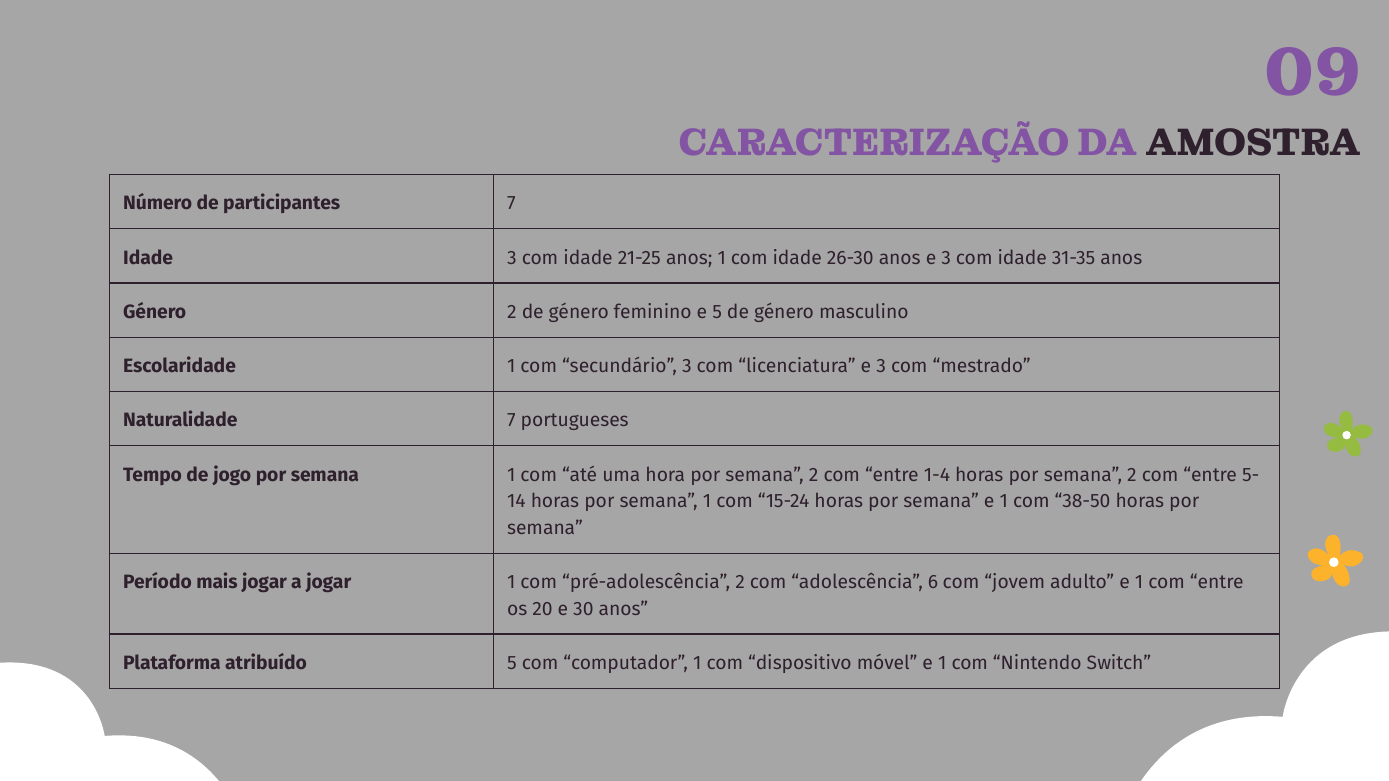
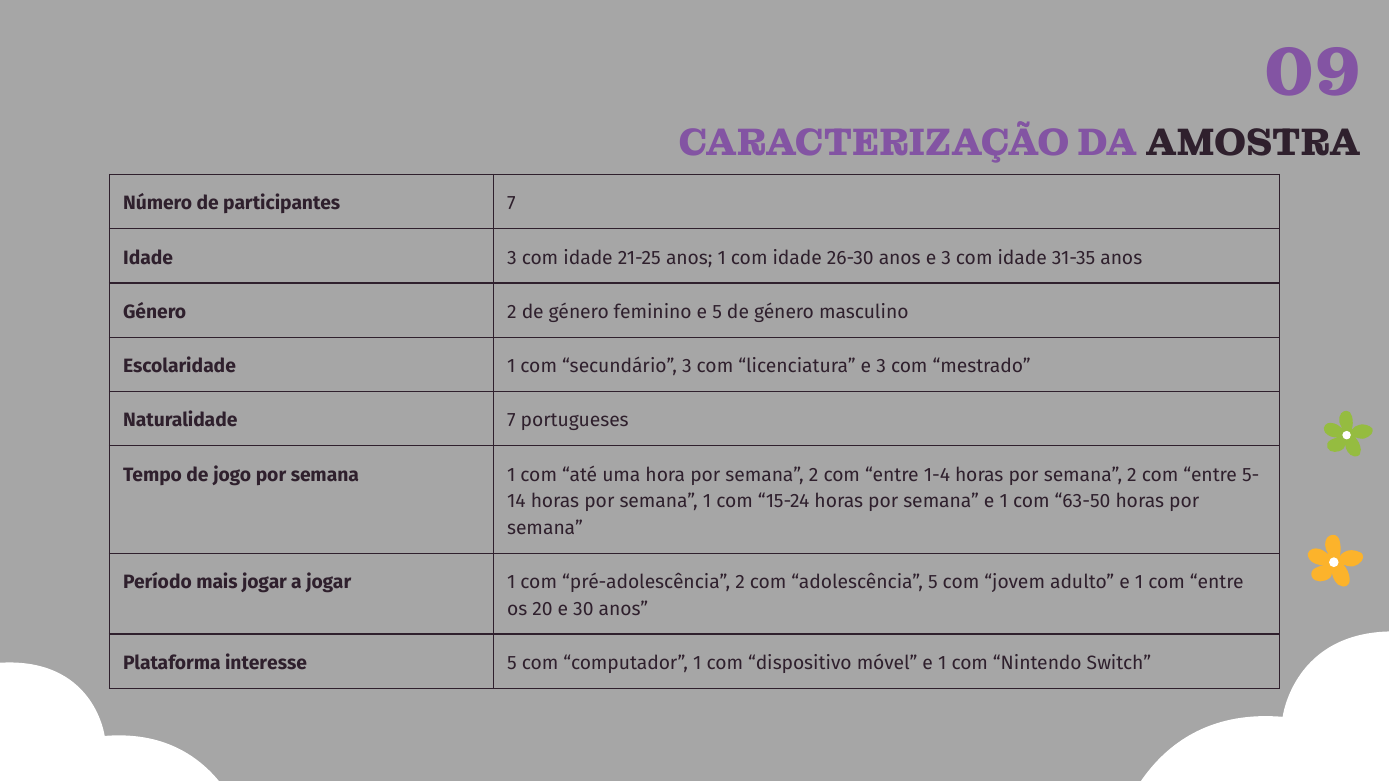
38-50: 38-50 -> 63-50 (1083, 502)
adolescência 6: 6 -> 5 (933, 582)
atribuído: atribuído -> interesse (266, 663)
